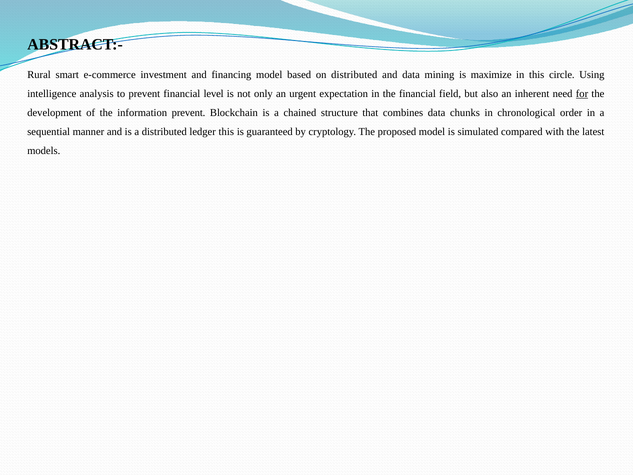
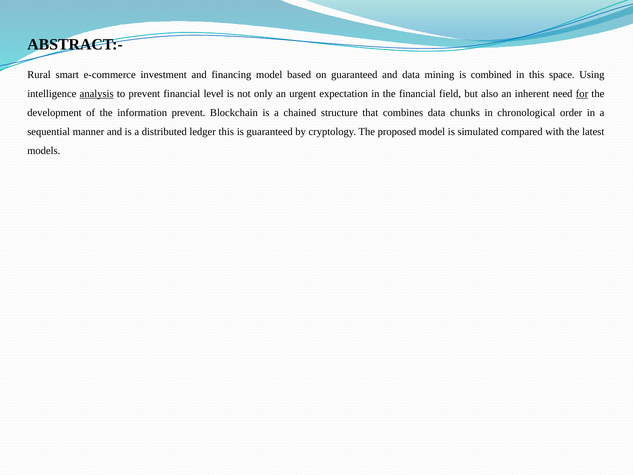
on distributed: distributed -> guaranteed (354, 75)
maximize: maximize -> combined (491, 75)
circle: circle -> space (562, 75)
analysis underline: none -> present (97, 94)
